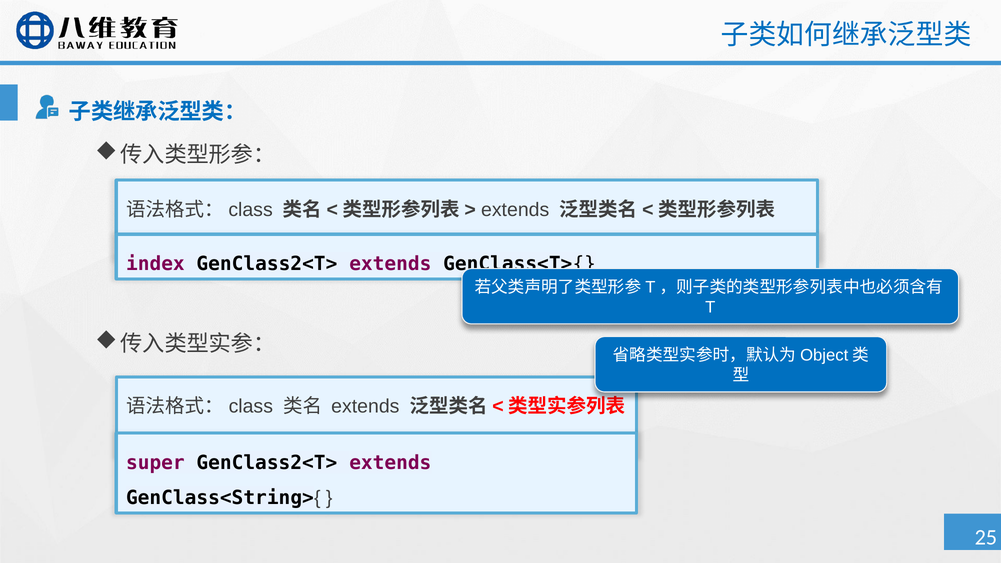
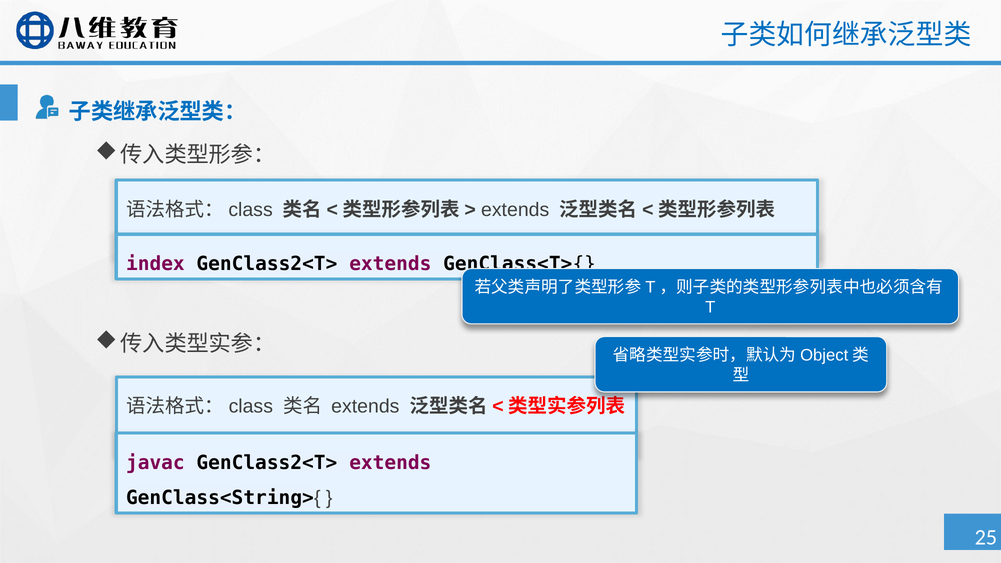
super: super -> javac (155, 463)
